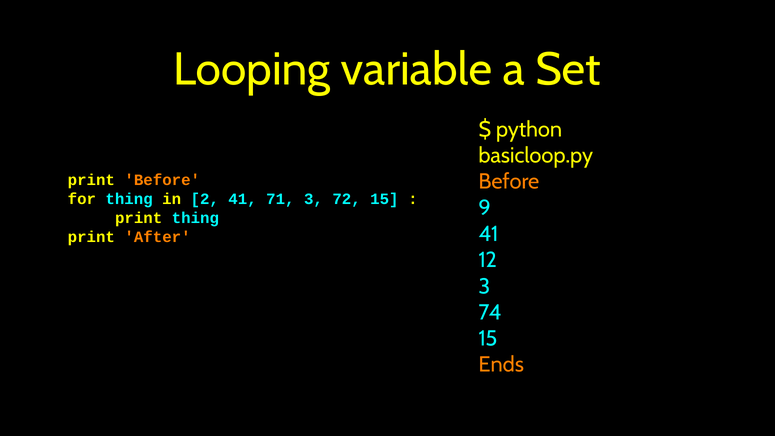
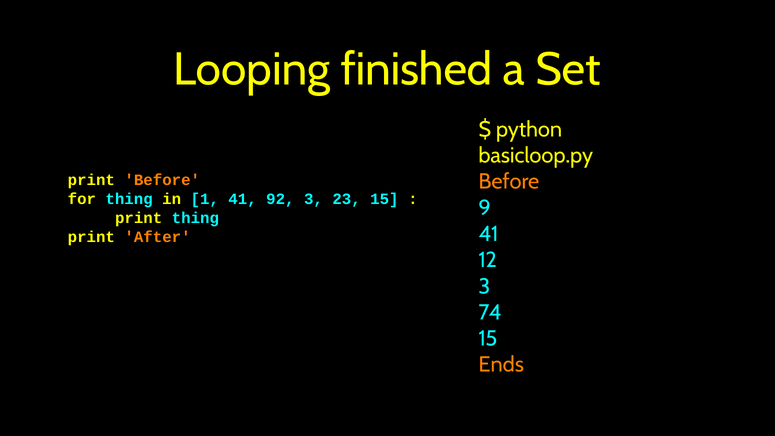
variable: variable -> finished (417, 69)
2: 2 -> 1 (205, 199)
71: 71 -> 92 (280, 199)
72: 72 -> 23 (347, 199)
